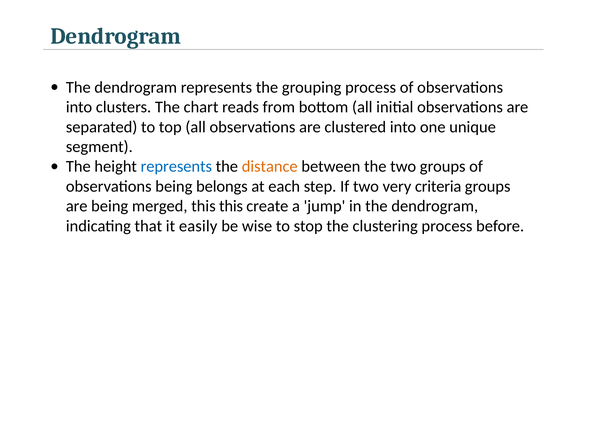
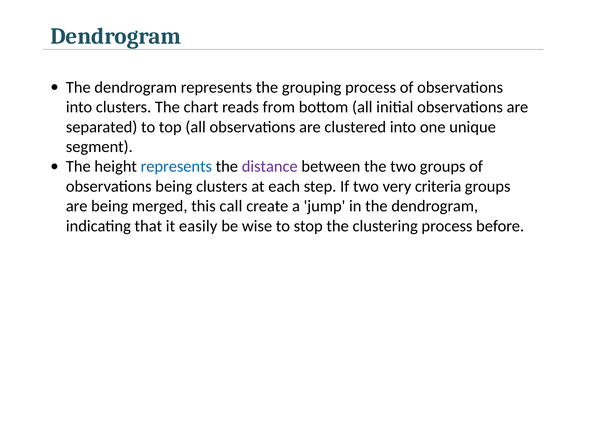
distance colour: orange -> purple (270, 166)
being belongs: belongs -> clusters (222, 186)
this this: this -> call (231, 206)
